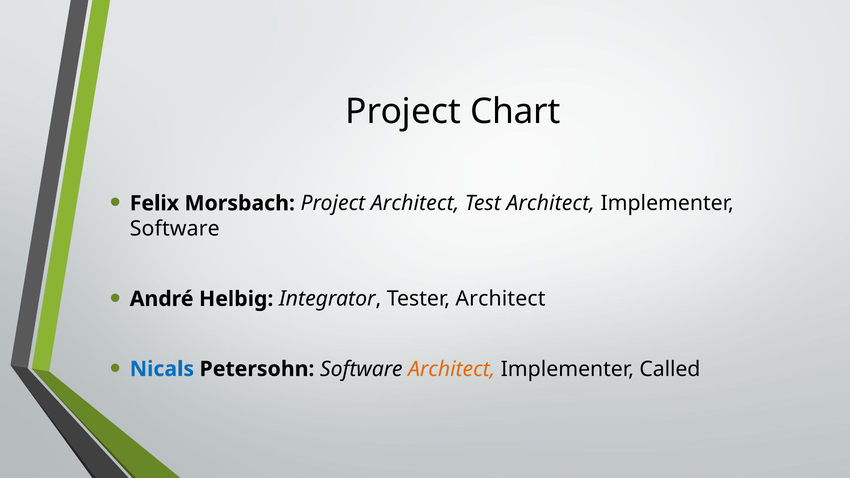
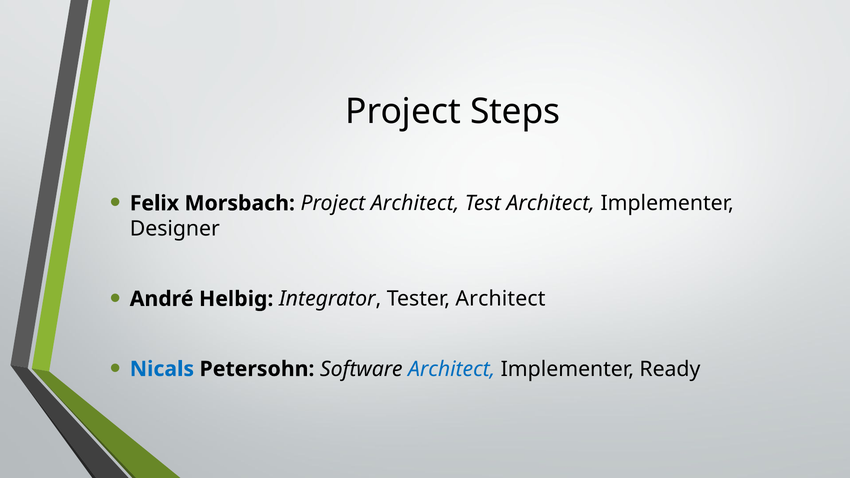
Chart: Chart -> Steps (515, 111)
Software: Software -> Designer (175, 229)
Architect colour: orange -> blue (452, 369)
Called: Called -> Ready (670, 369)
